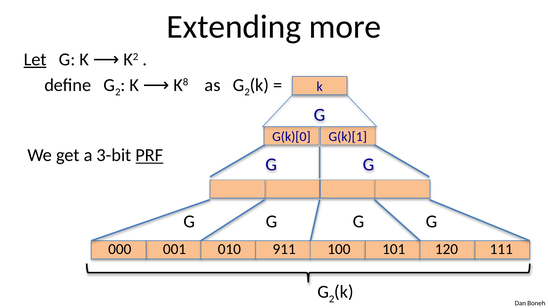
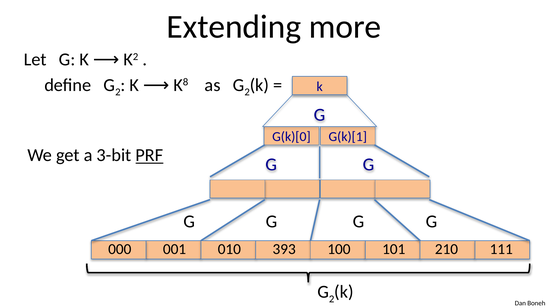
Let underline: present -> none (35, 60)
911: 911 -> 393 (284, 249)
120: 120 -> 210 (446, 249)
